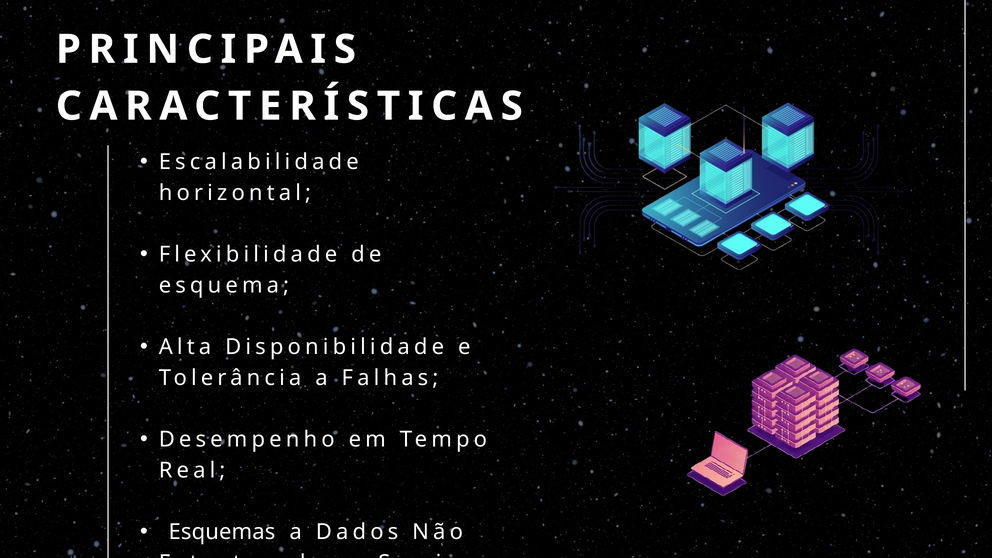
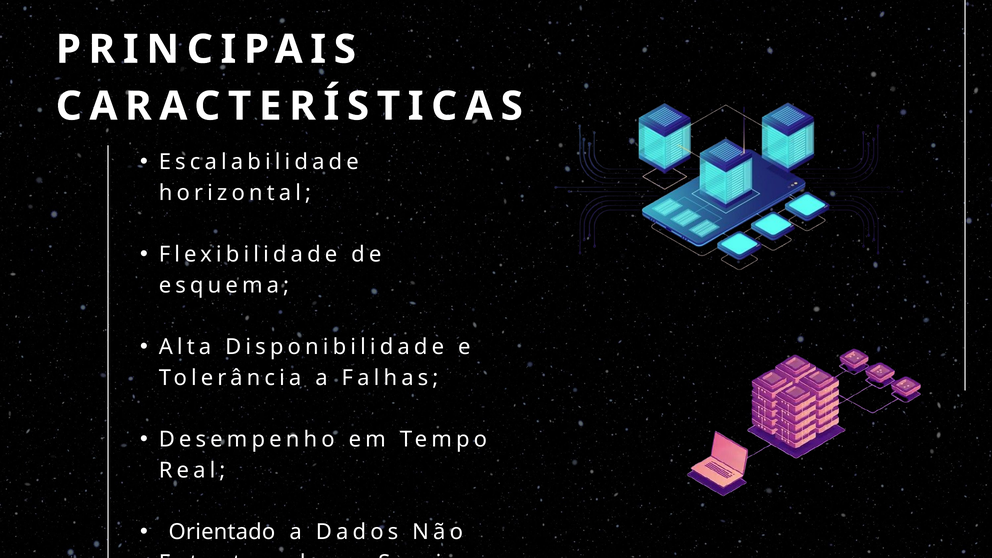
Esquemas: Esquemas -> Orientado (222, 532)
